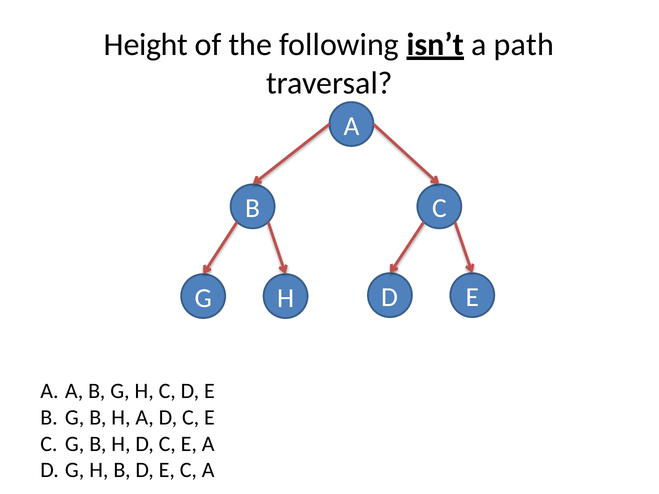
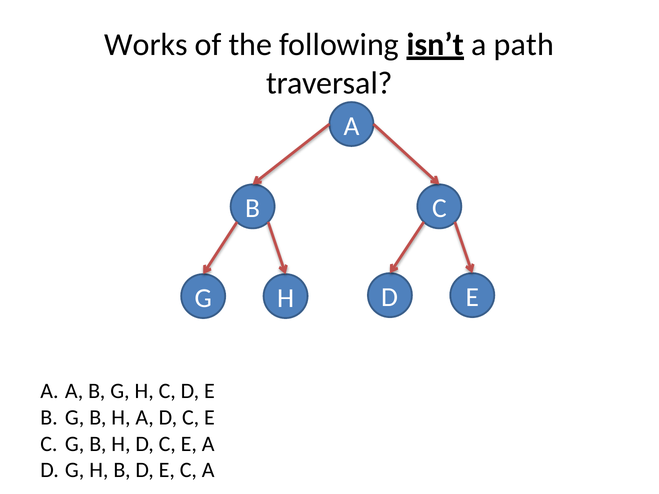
Height: Height -> Works (146, 45)
